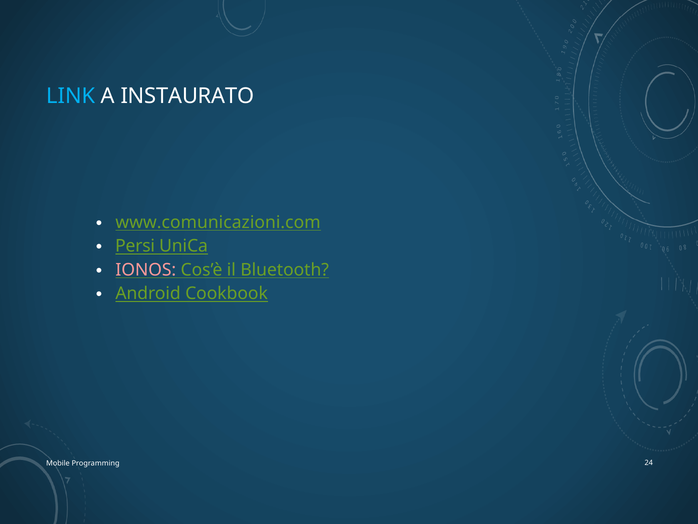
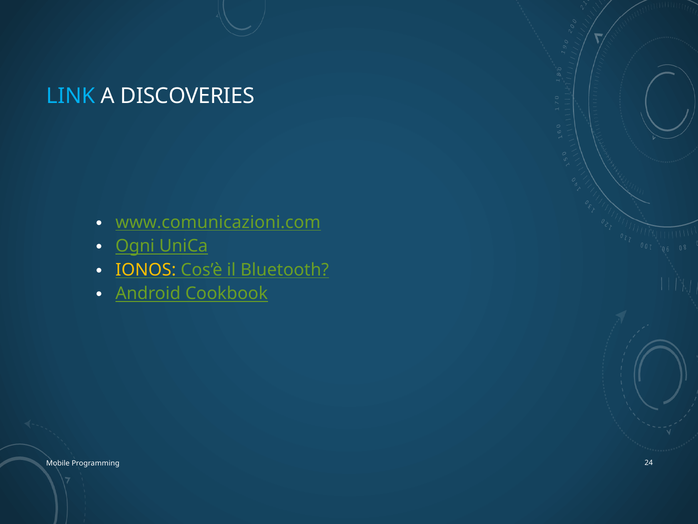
INSTAURATO: INSTAURATO -> DISCOVERIES (187, 96)
Persi: Persi -> Ogni (135, 246)
IONOS colour: pink -> yellow (146, 270)
